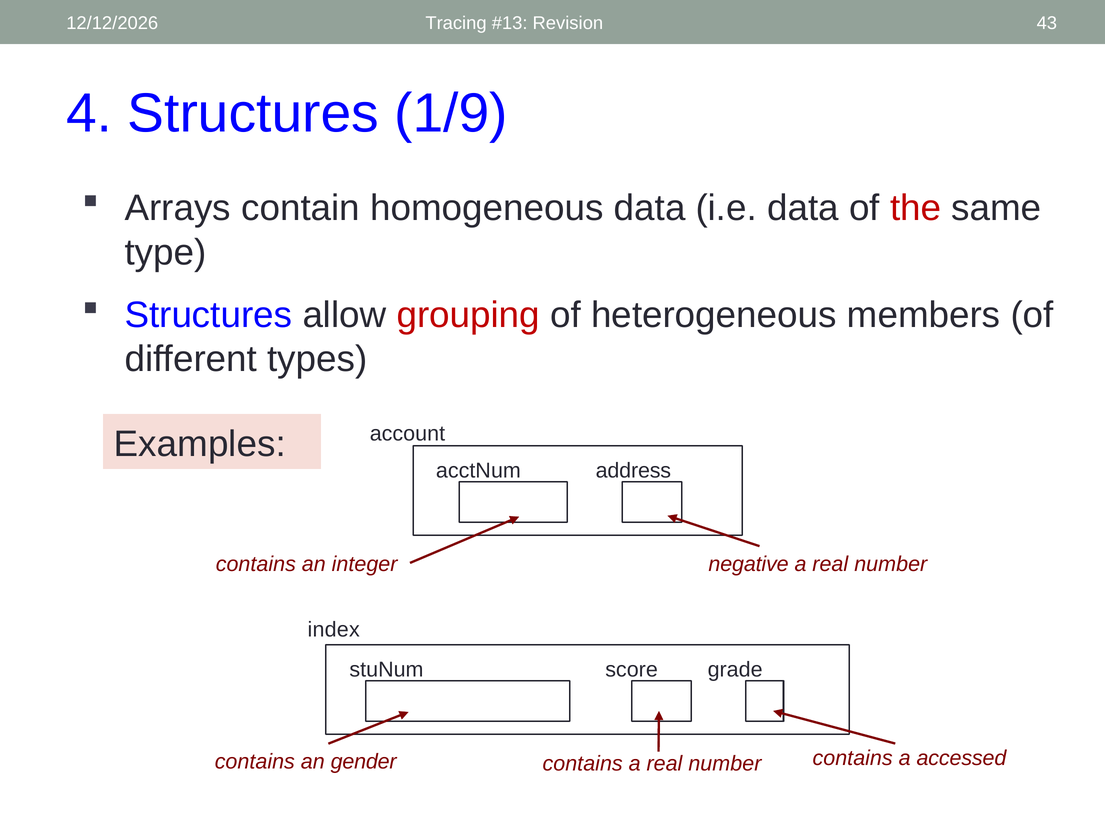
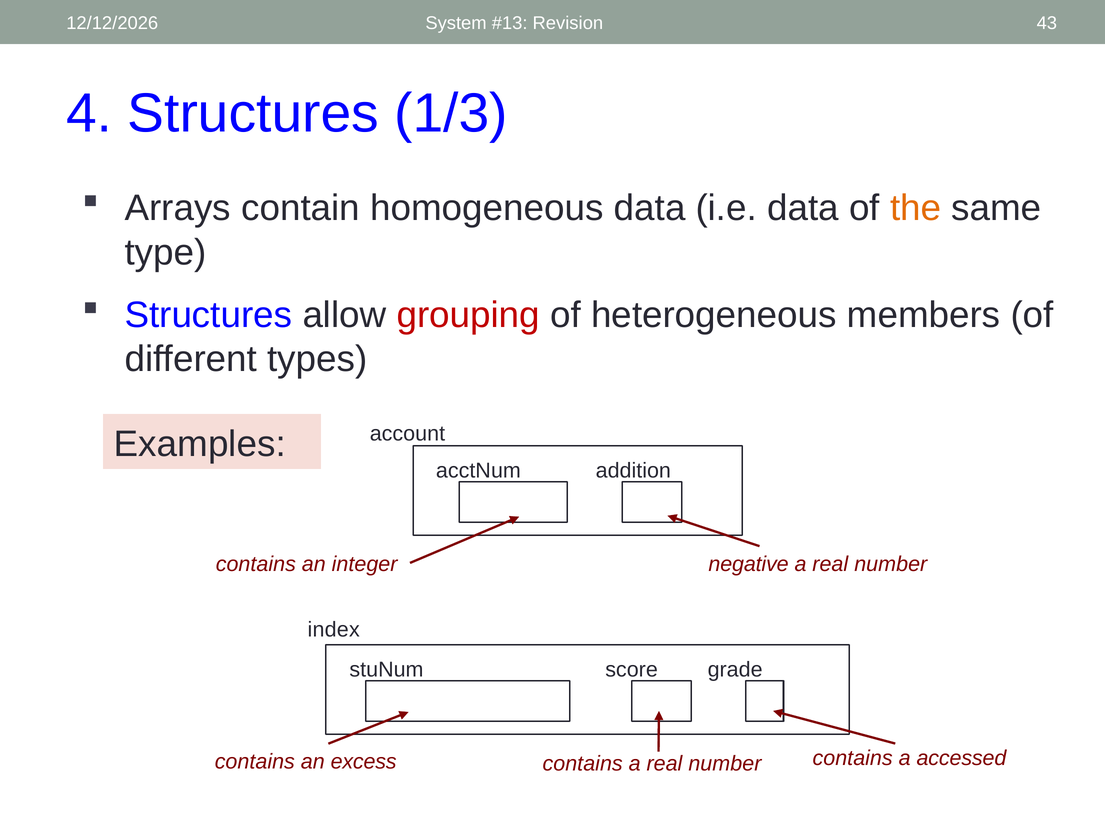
Tracing: Tracing -> System (456, 23)
1/9: 1/9 -> 1/3 (451, 113)
the colour: red -> orange (916, 208)
address: address -> addition (633, 471)
gender: gender -> excess (364, 762)
